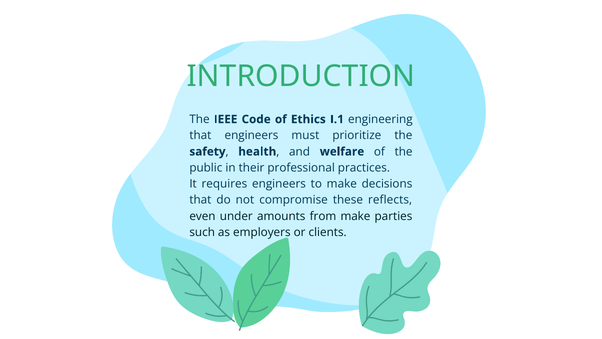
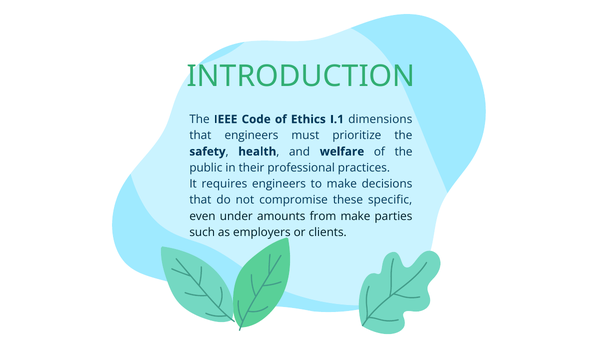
engineering: engineering -> dimensions (380, 119)
reflects: reflects -> specific (390, 200)
